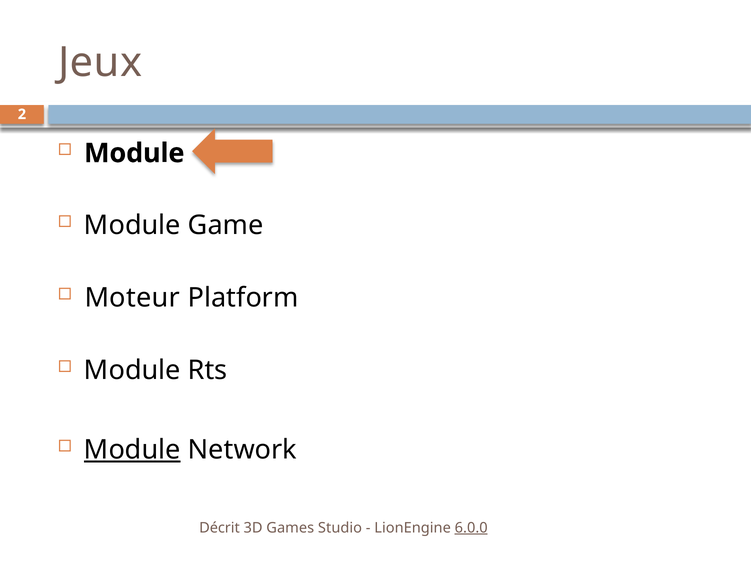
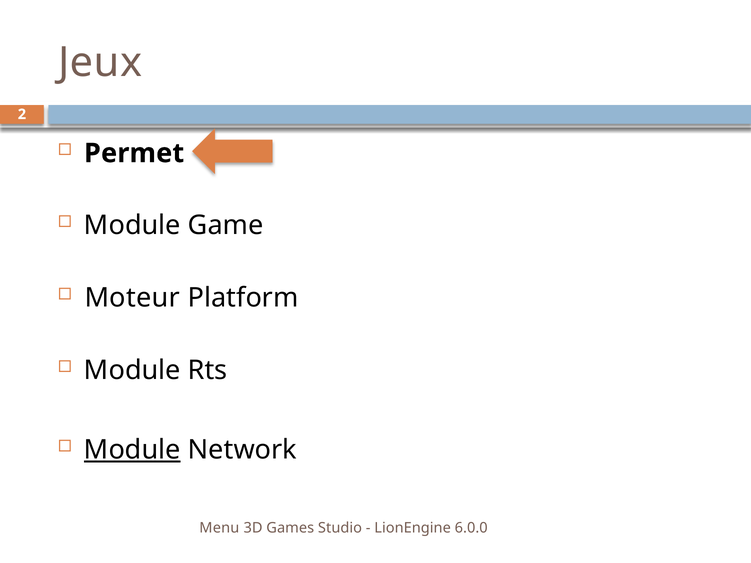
Module: Module -> Permet (134, 153)
Décrit: Décrit -> Menu (219, 528)
6.0.0 underline: present -> none (471, 528)
